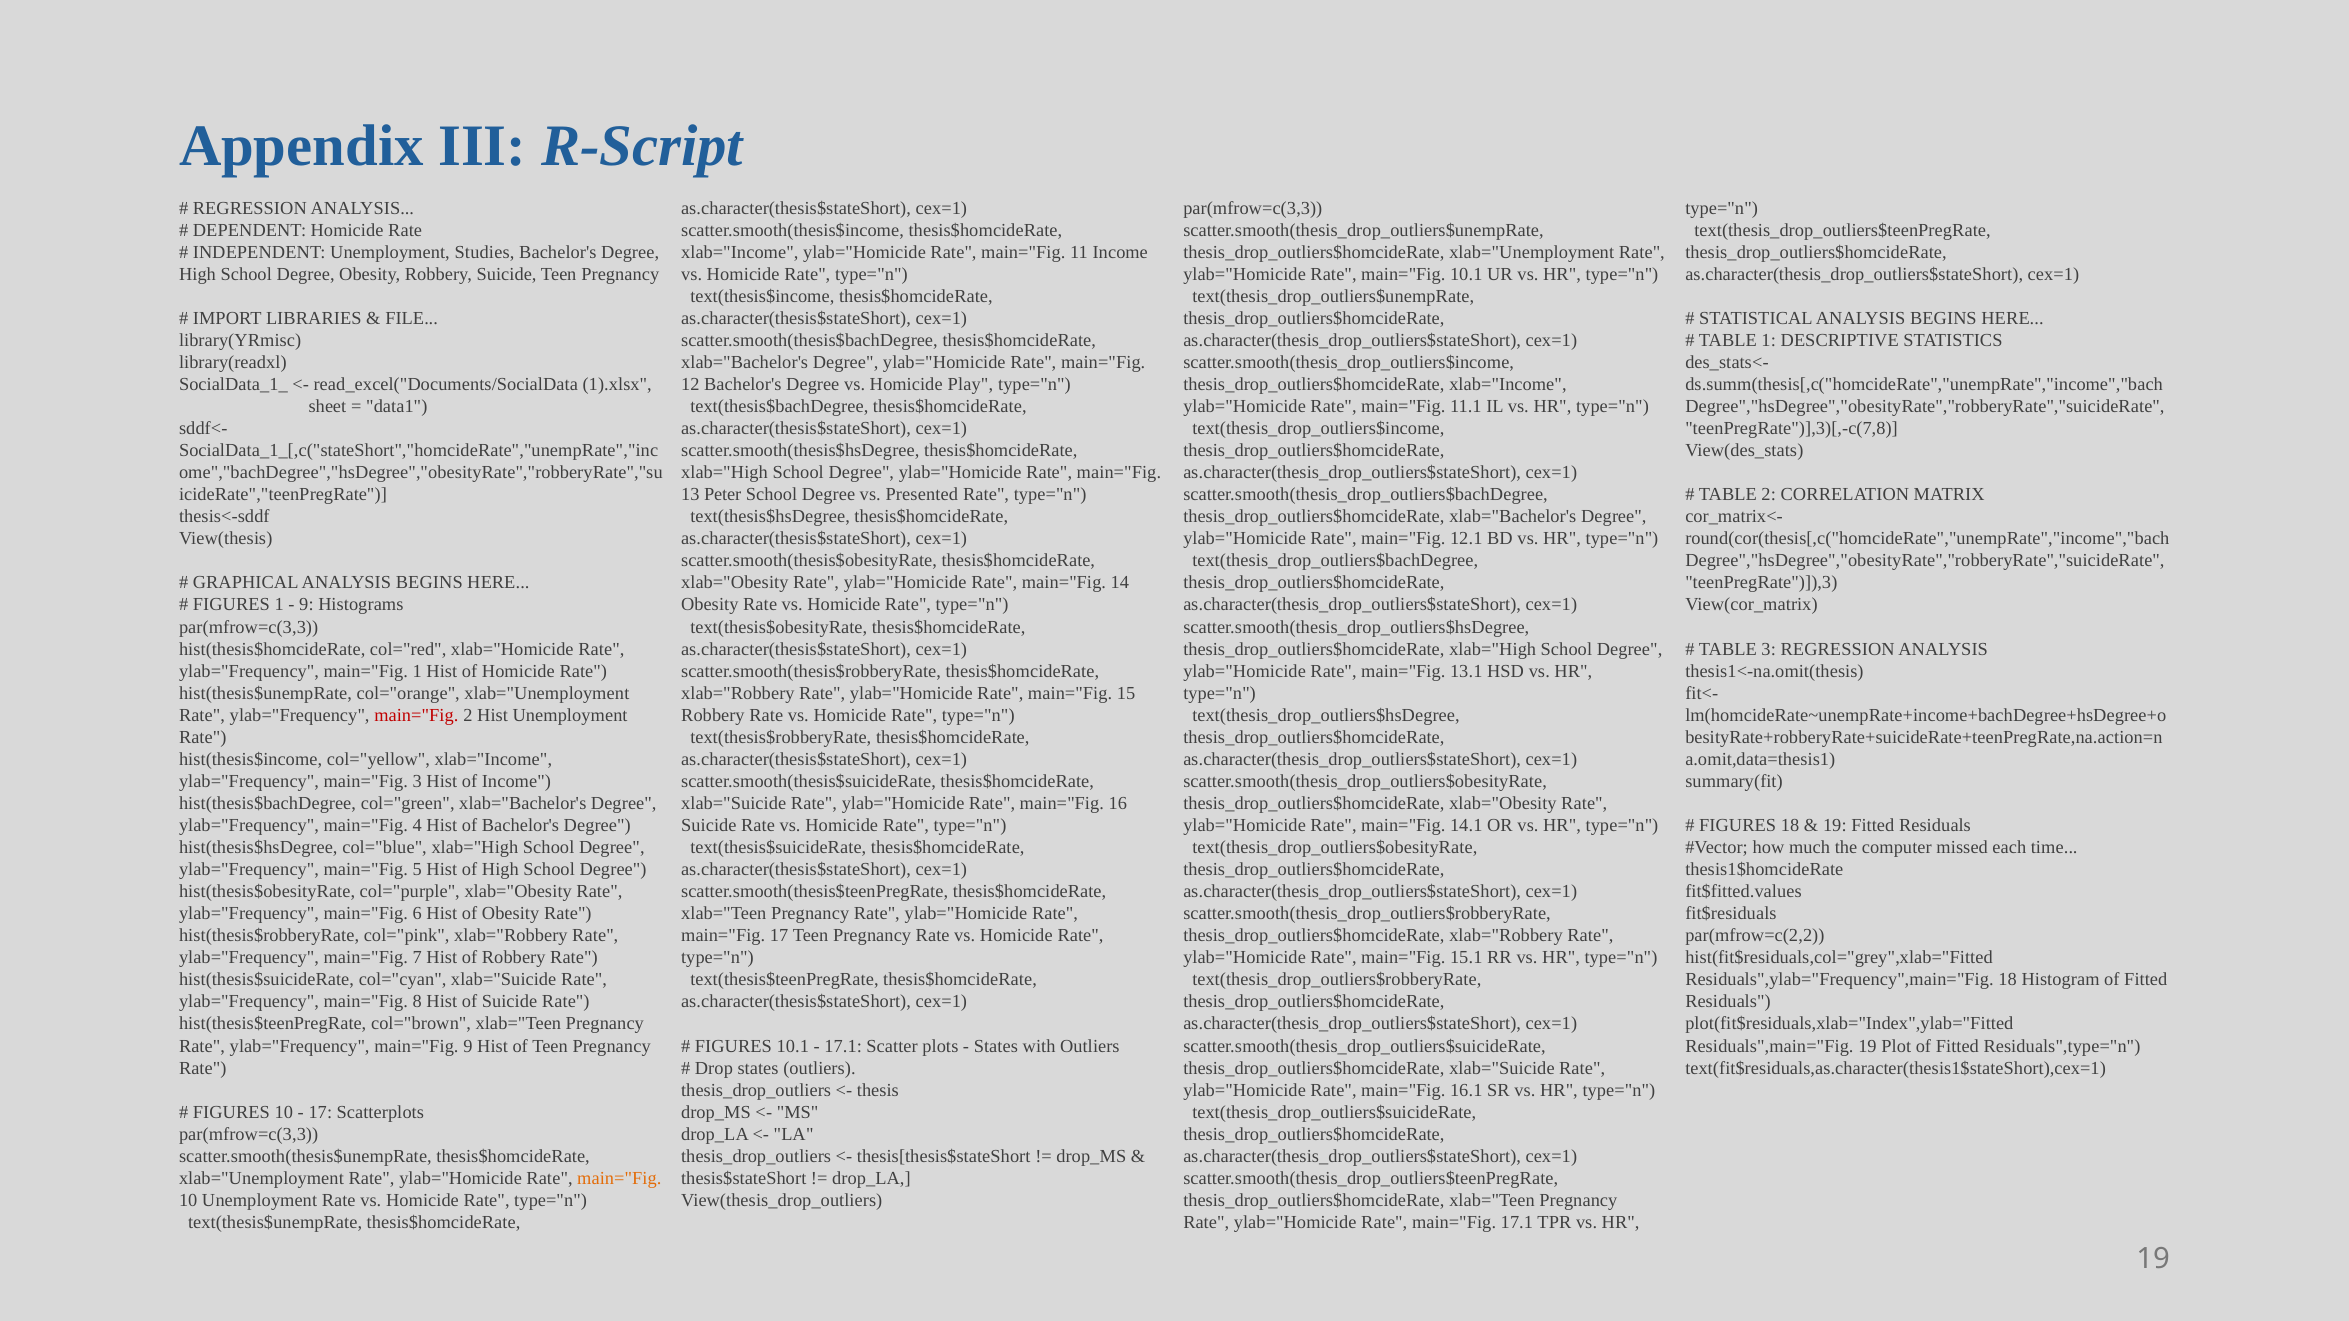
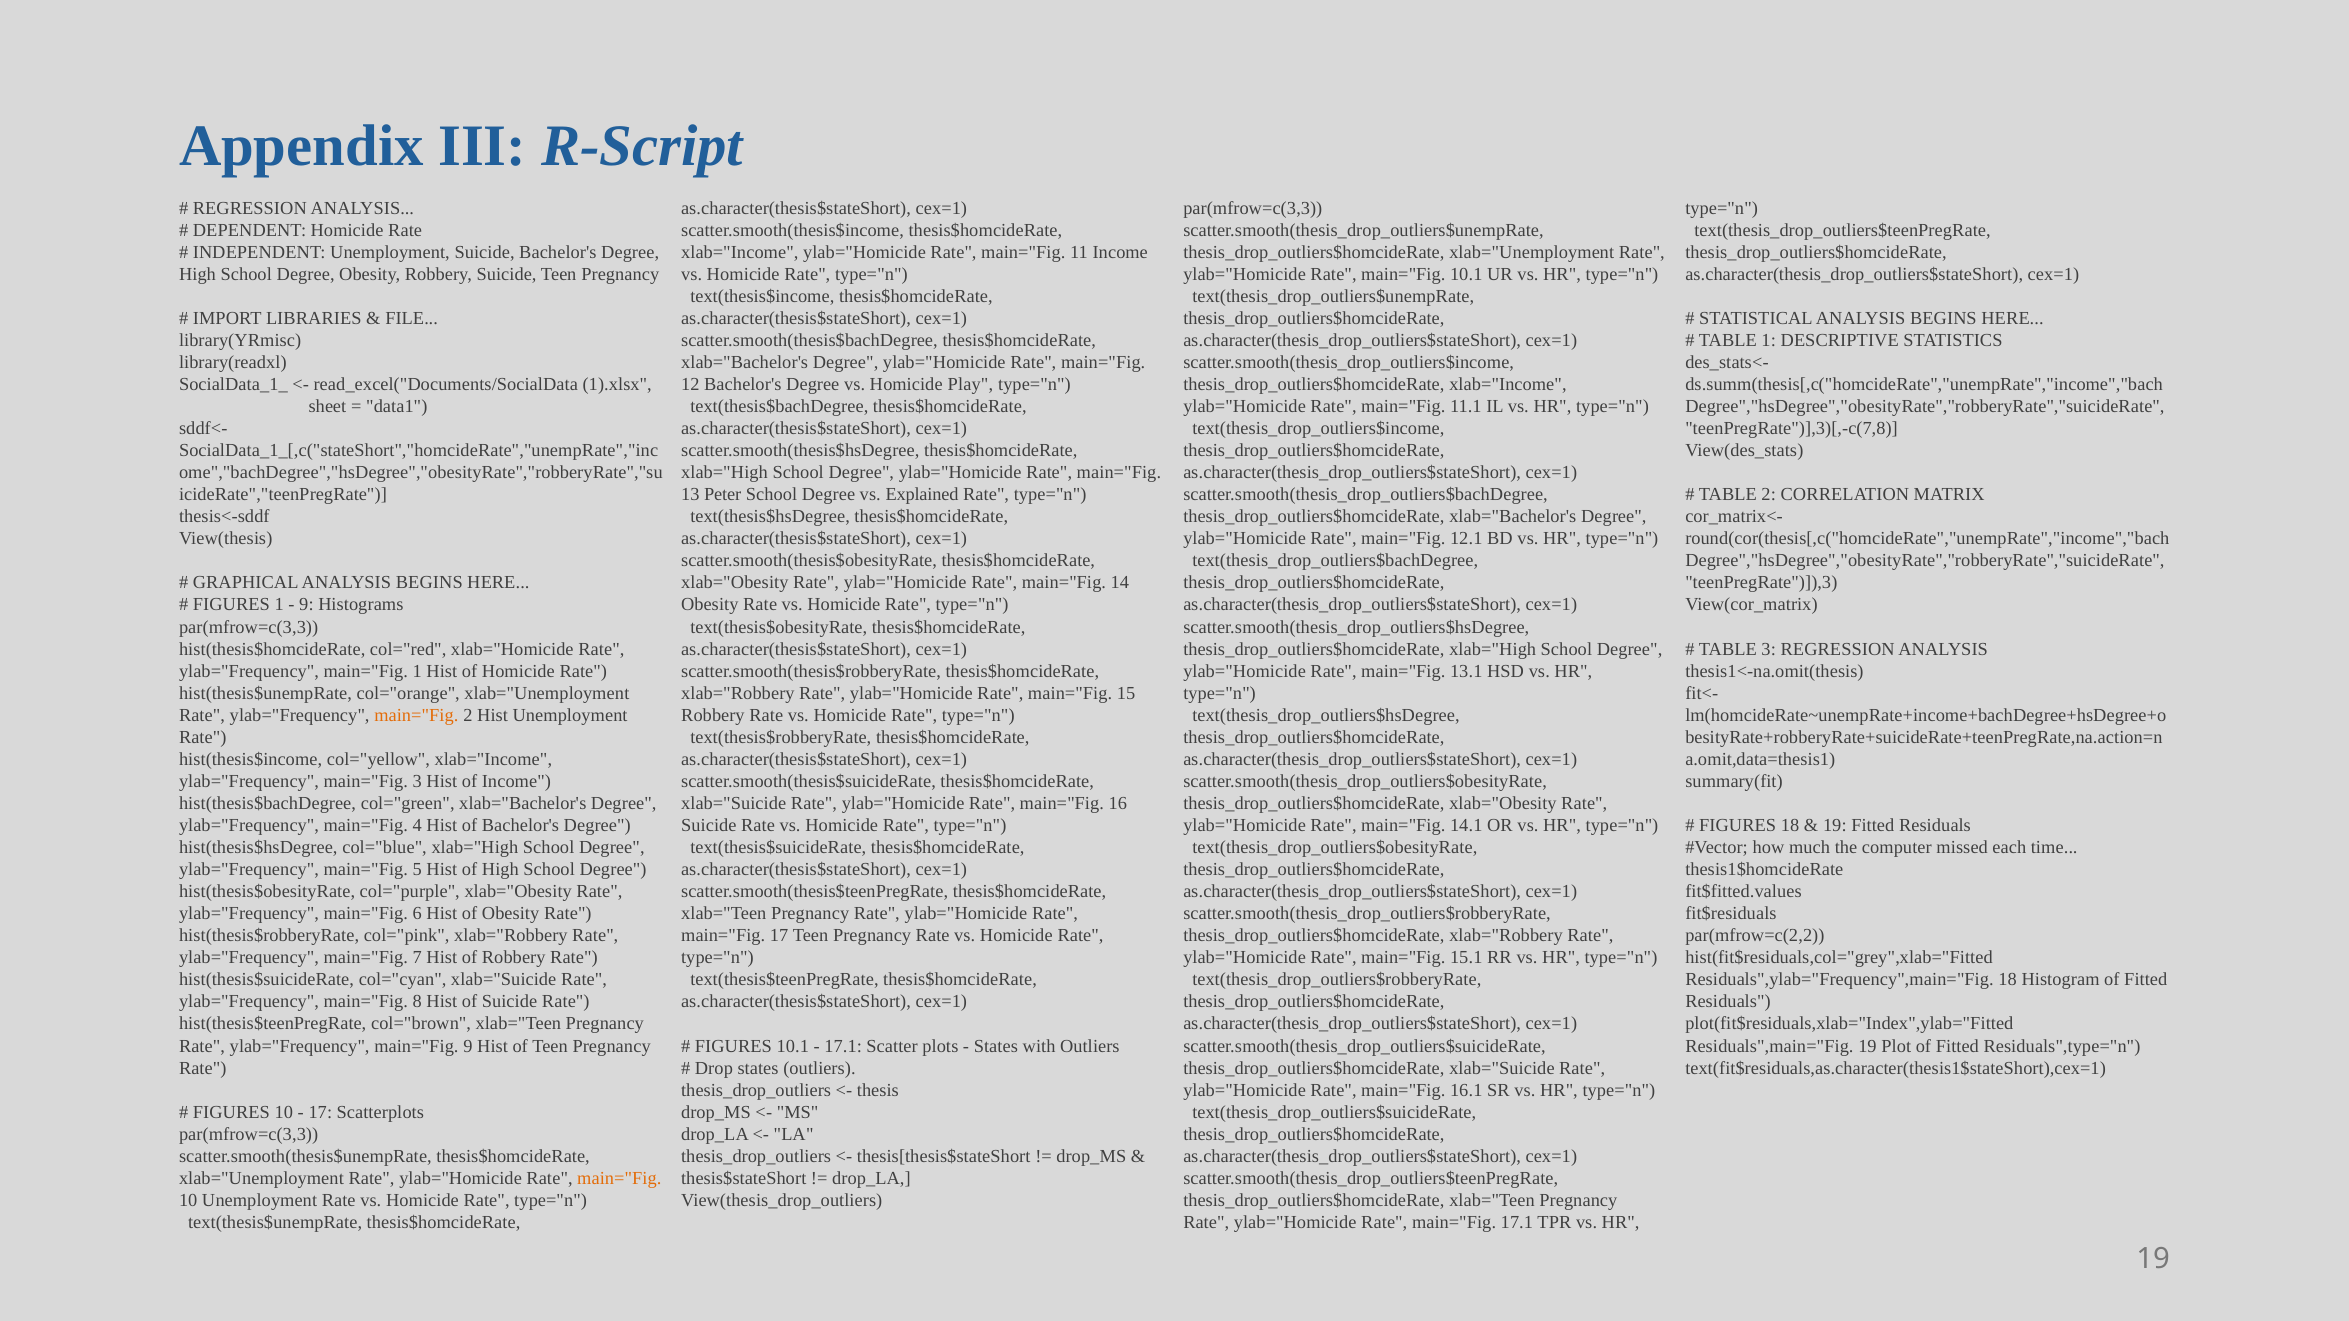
Unemployment Studies: Studies -> Suicide (485, 252)
Presented: Presented -> Explained (922, 495)
main="Fig colour: red -> orange (416, 715)
